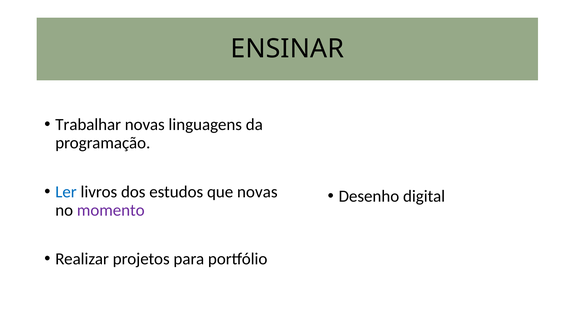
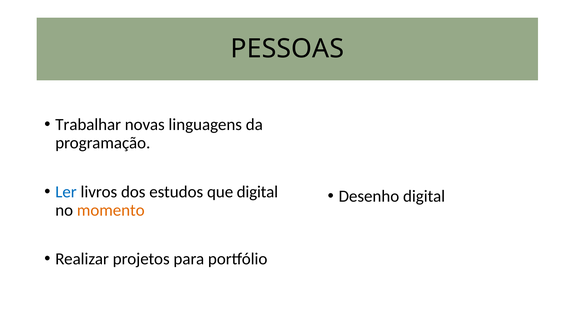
ENSINAR: ENSINAR -> PESSOAS (287, 49)
que novas: novas -> digital (257, 192)
momento colour: purple -> orange (111, 210)
